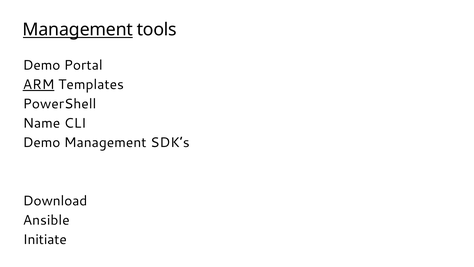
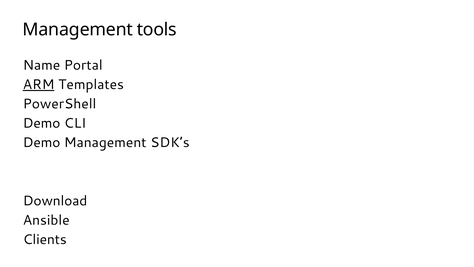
Management underline: present -> none (78, 30)
Demo: Demo -> Name (41, 65)
Name: Name -> Demo (42, 123)
Initiate: Initiate -> Clients (45, 239)
